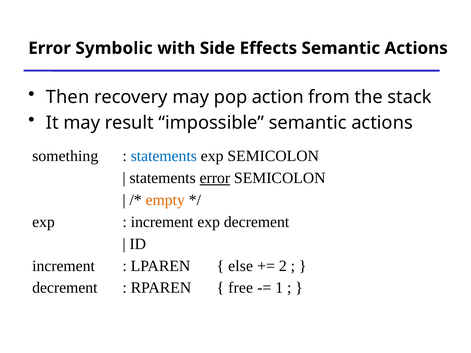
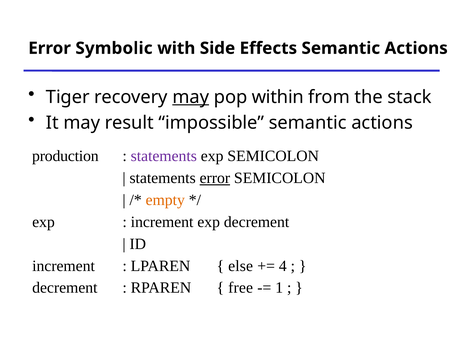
Then: Then -> Tiger (68, 97)
may underline: none -> present (191, 97)
action: action -> within (278, 97)
something: something -> production (65, 156)
statements colour: blue -> purple (164, 156)
2: 2 -> 4 (283, 266)
